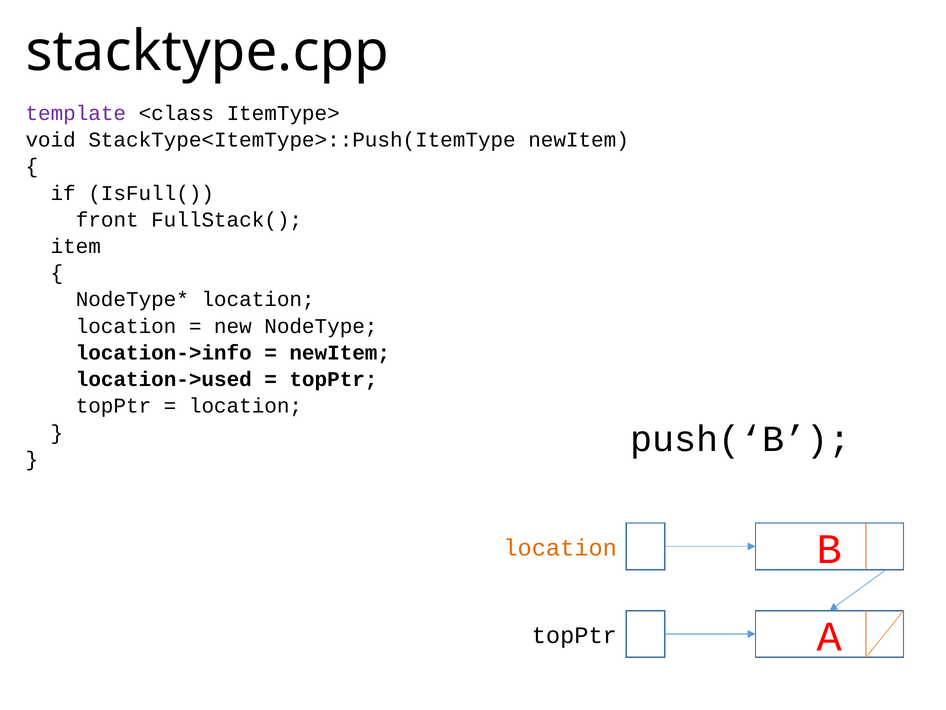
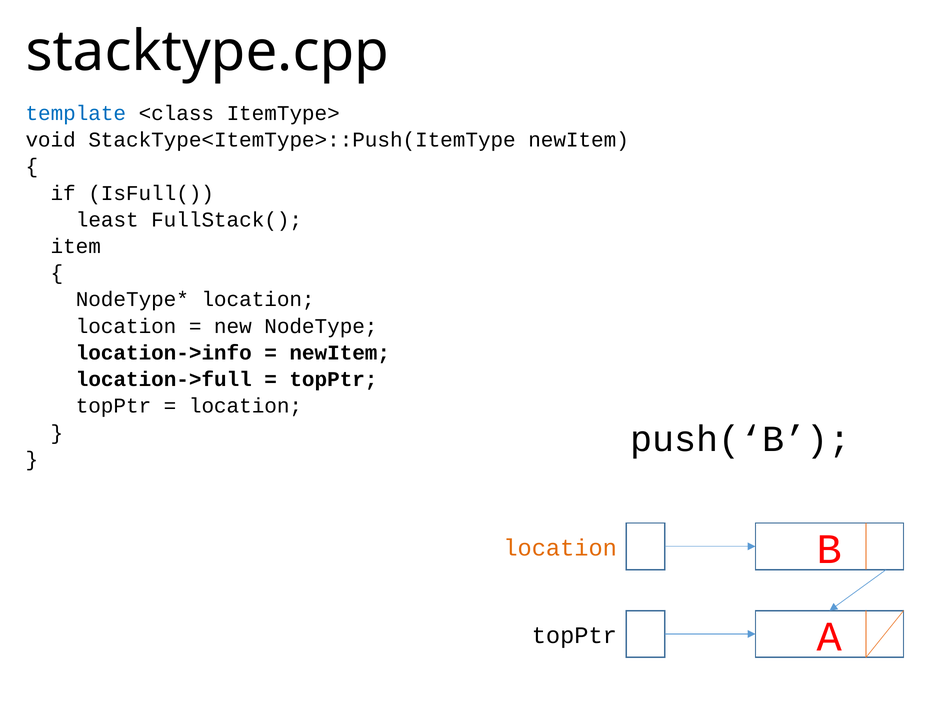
template colour: purple -> blue (76, 113)
front: front -> least (107, 220)
location->used: location->used -> location->full (164, 379)
